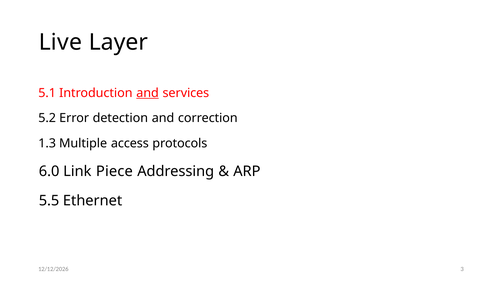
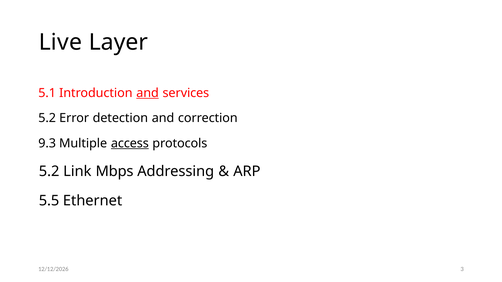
1.3: 1.3 -> 9.3 (47, 143)
access underline: none -> present (130, 143)
6.0: 6.0 -> 5.2 (49, 172)
Piece: Piece -> Mbps (115, 172)
